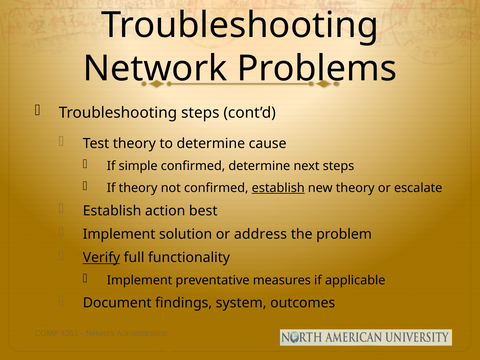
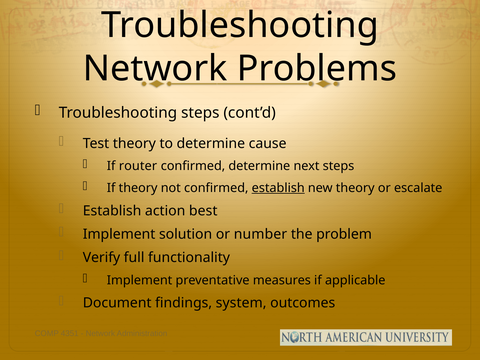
simple: simple -> router (138, 166)
address: address -> number (260, 234)
Verify underline: present -> none (101, 258)
